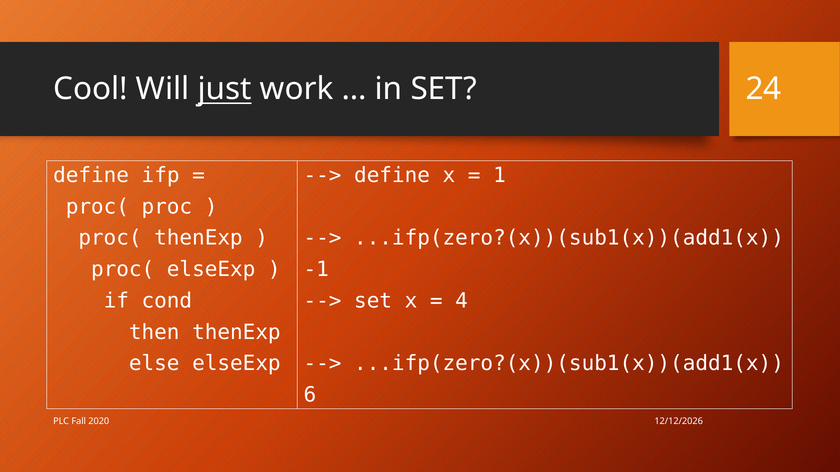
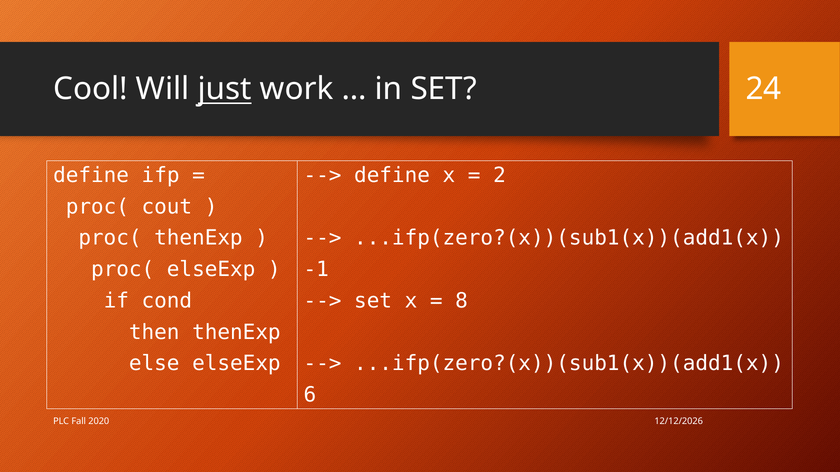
1: 1 -> 2 (499, 175)
proc: proc -> cout (167, 207)
4: 4 -> 8 (461, 301)
